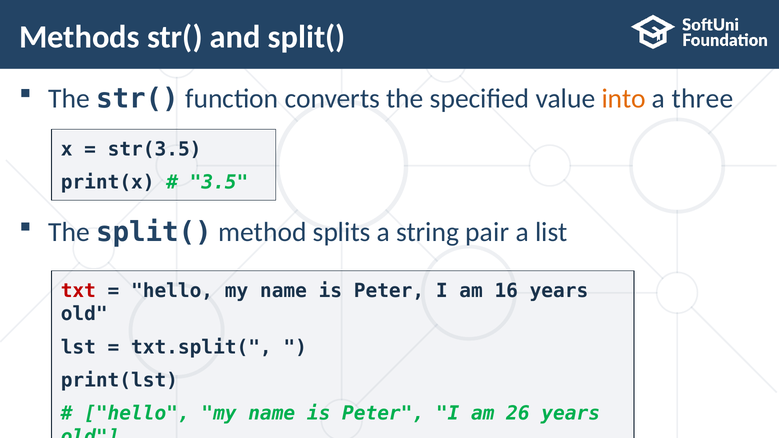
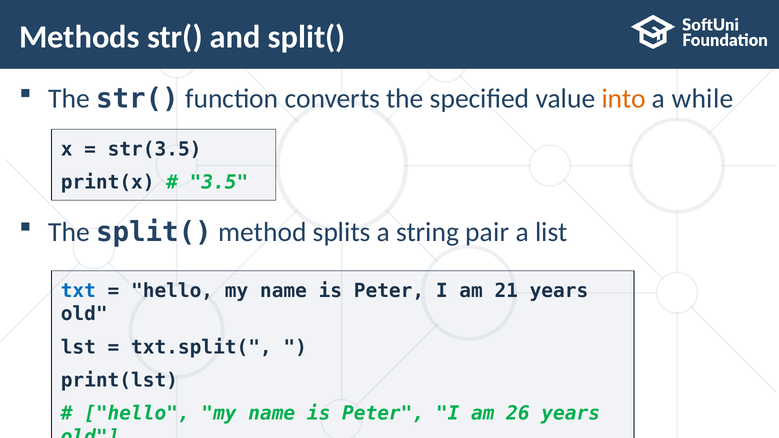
three: three -> while (703, 99)
txt colour: red -> blue (78, 291)
16: 16 -> 21 (506, 291)
